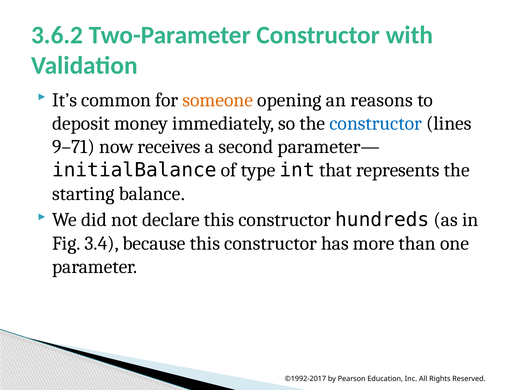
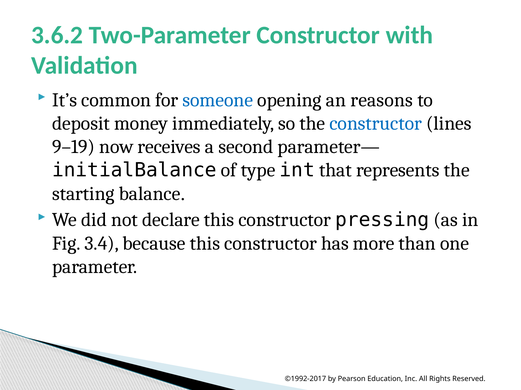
someone colour: orange -> blue (218, 100)
9–71: 9–71 -> 9–19 (73, 147)
hundreds: hundreds -> pressing (382, 220)
